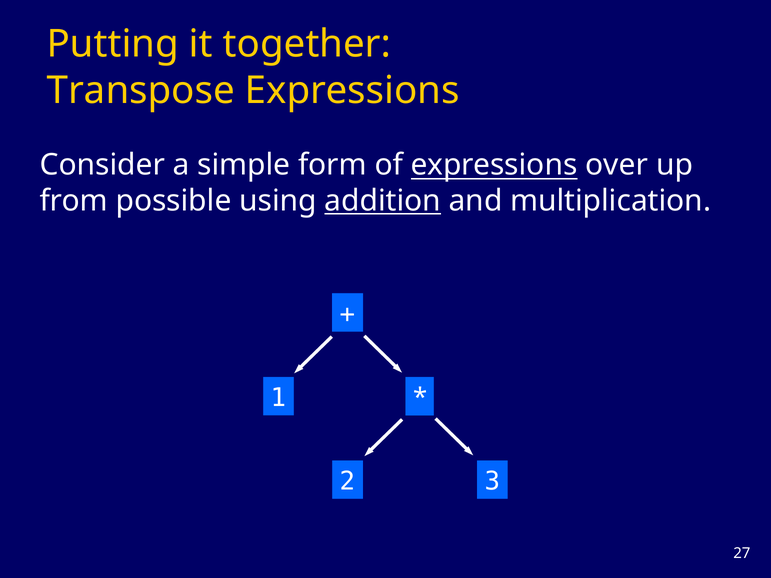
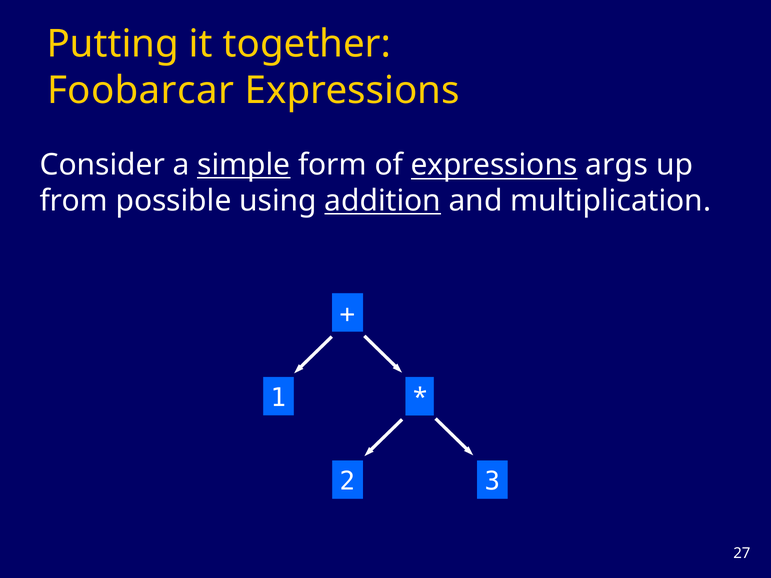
Transpose: Transpose -> Foobarcar (141, 91)
simple underline: none -> present (244, 165)
over: over -> args (617, 165)
